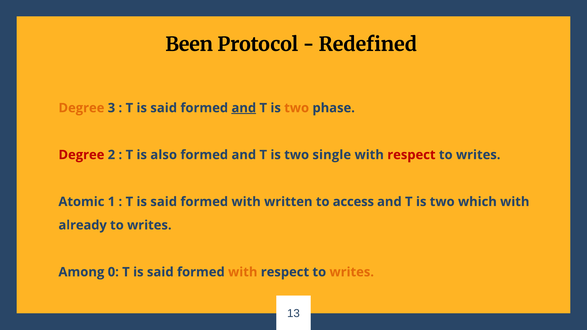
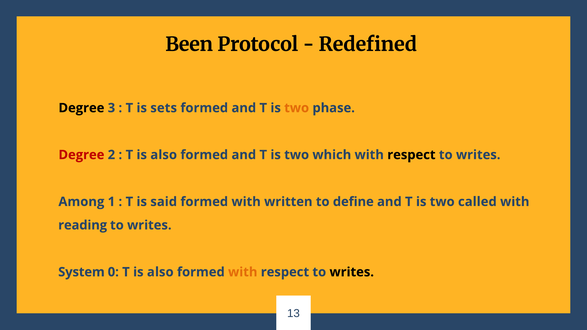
Degree colour: orange -> black (81, 108)
said: said -> sets (164, 108)
and underline: present -> none (244, 108)
single: single -> which (332, 155)
respect colour: red -> black (411, 155)
Atomic: Atomic -> Among (81, 202)
access: access -> define (353, 202)
which: which -> called (477, 202)
already: already -> reading (83, 225)
Among: Among -> System (81, 272)
0 T is said: said -> also (160, 272)
writes colour: orange -> black (352, 272)
